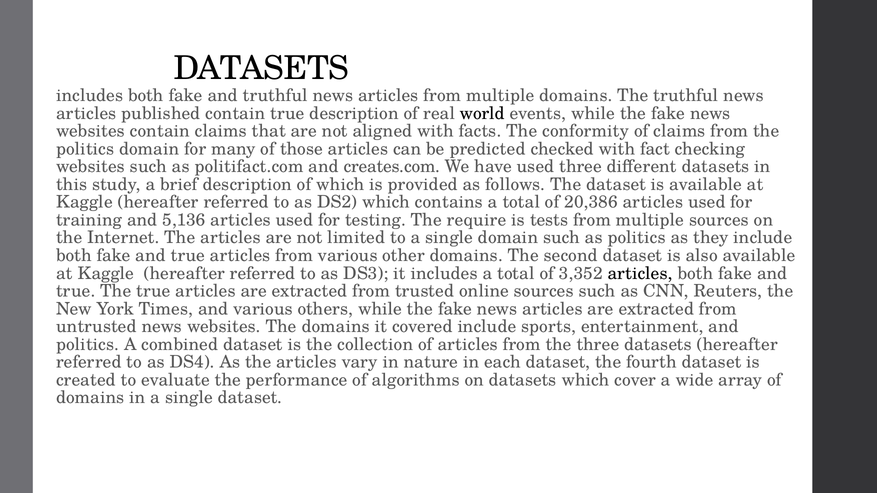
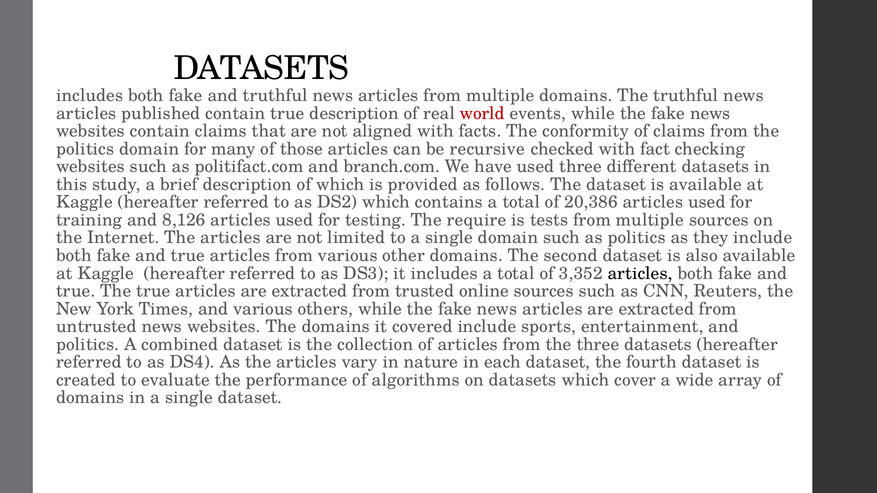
world colour: black -> red (482, 113)
predicted: predicted -> recursive (487, 149)
creates.com: creates.com -> branch.com (392, 167)
5,136: 5,136 -> 8,126 (184, 220)
